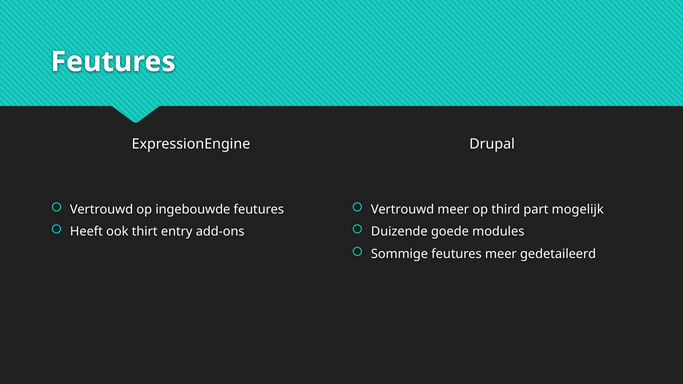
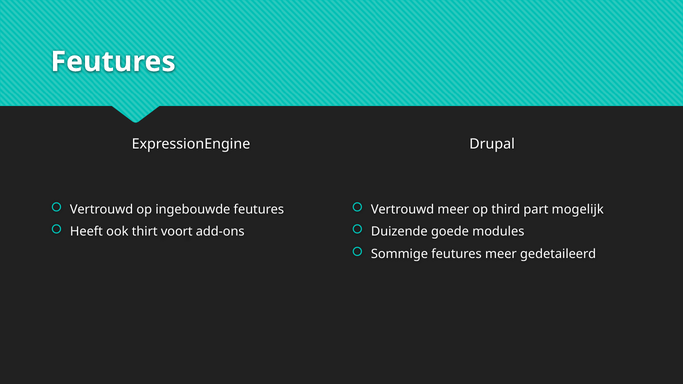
entry: entry -> voort (177, 232)
